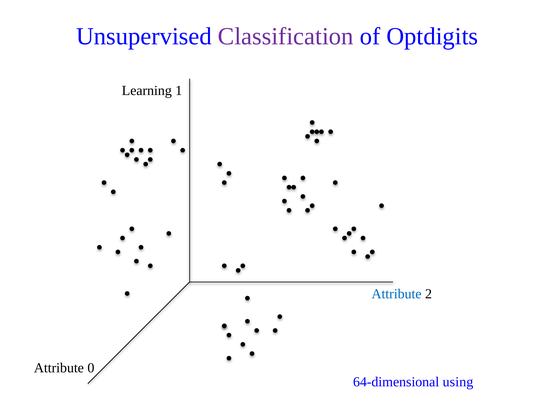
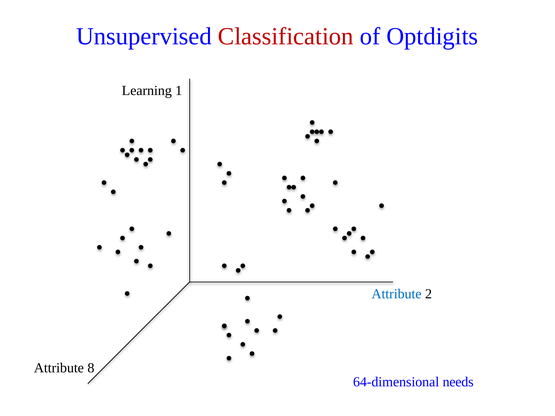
Classification colour: purple -> red (286, 36)
0: 0 -> 8 (91, 368)
using: using -> needs (458, 382)
